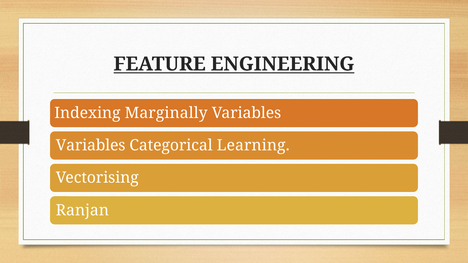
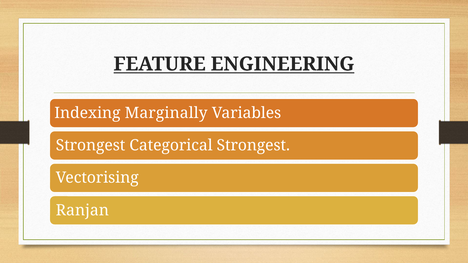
Variables: Variables -> Strongest (91, 146)
Categorical Learning: Learning -> Strongest (253, 146)
